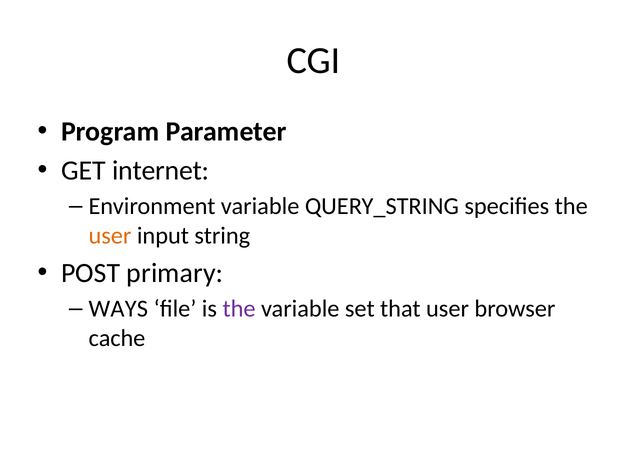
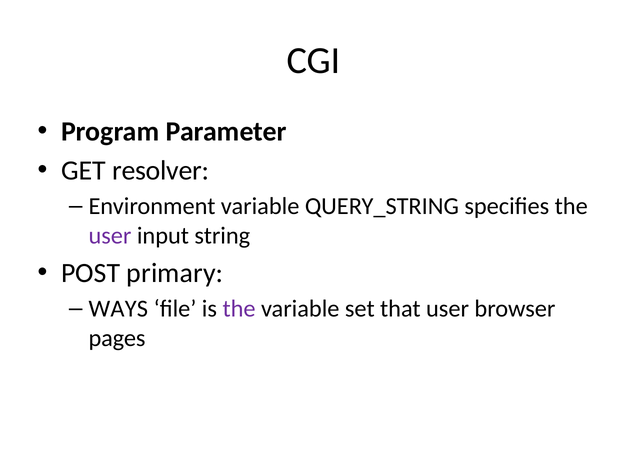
internet: internet -> resolver (161, 171)
user colour: orange -> purple (110, 236)
cache: cache -> pages (117, 338)
